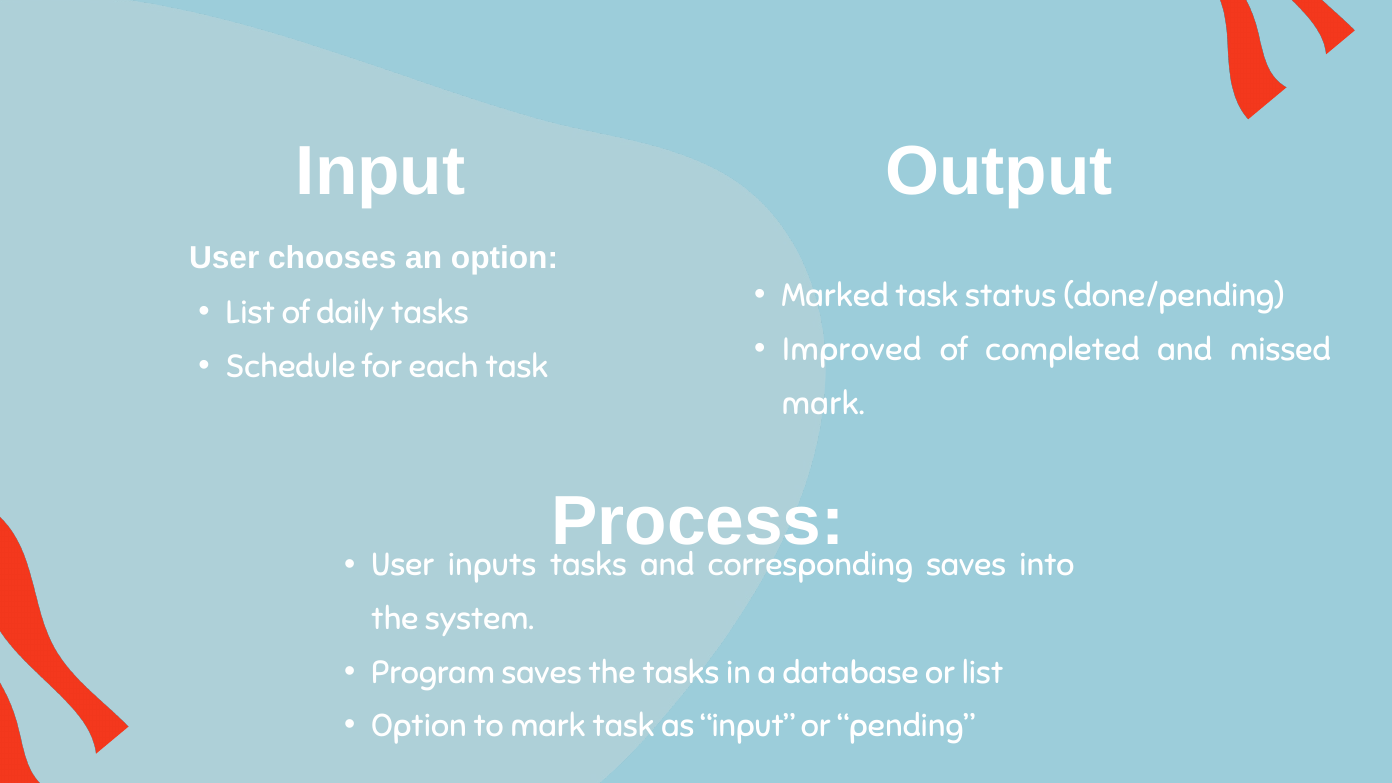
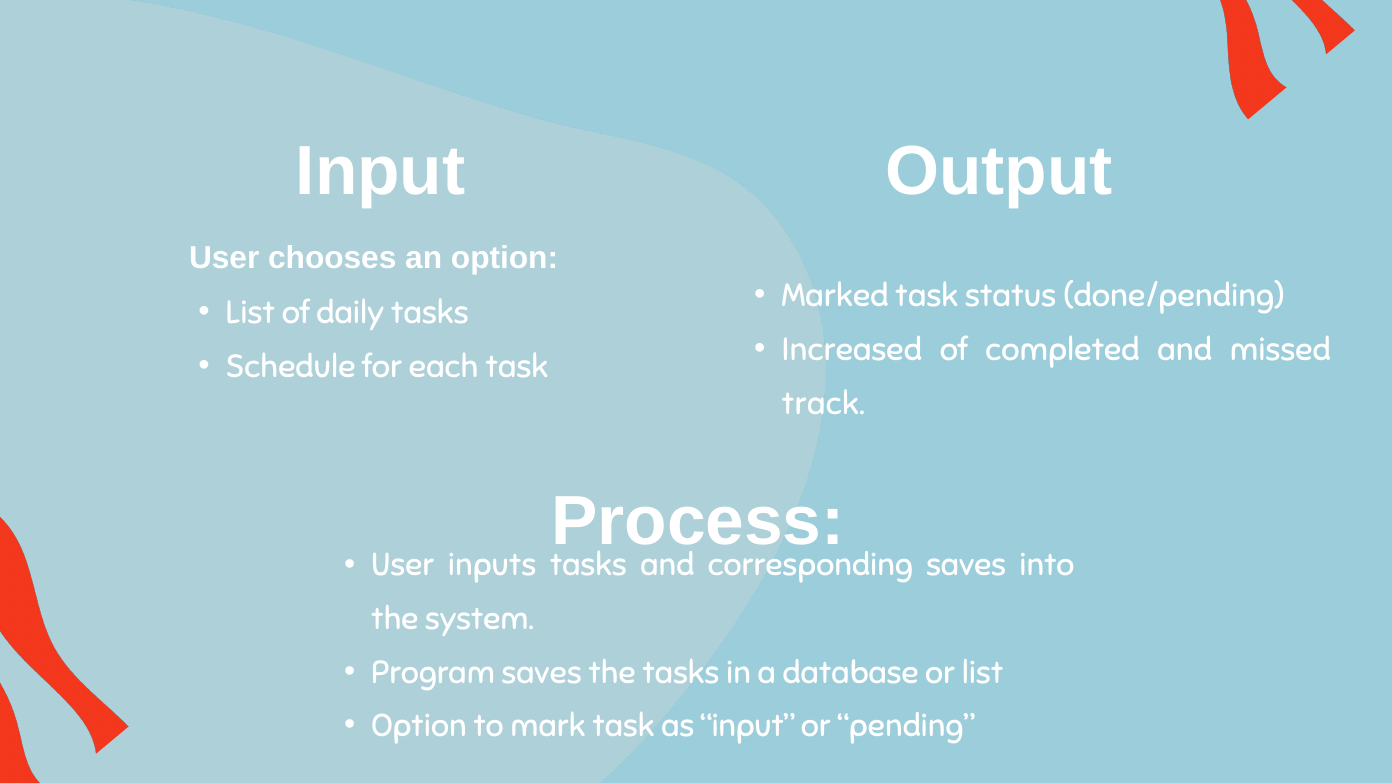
Improved: Improved -> Increased (852, 350)
mark: mark -> track (823, 404)
